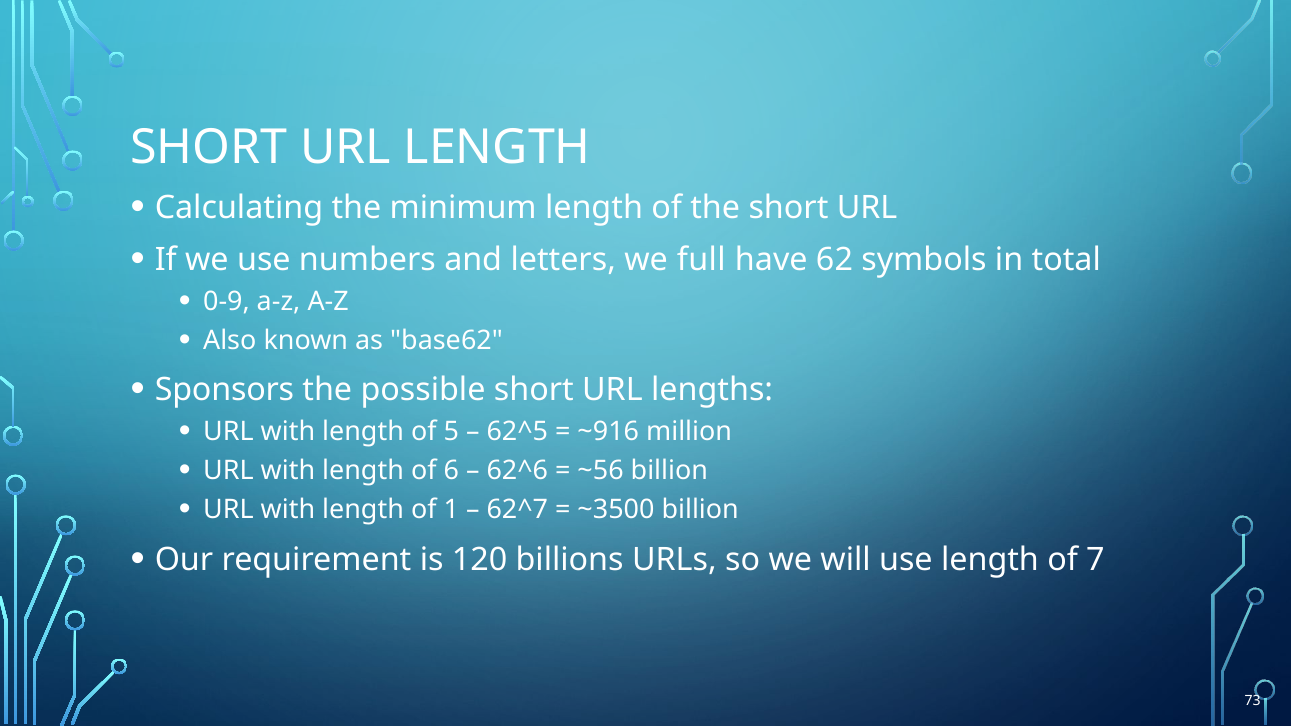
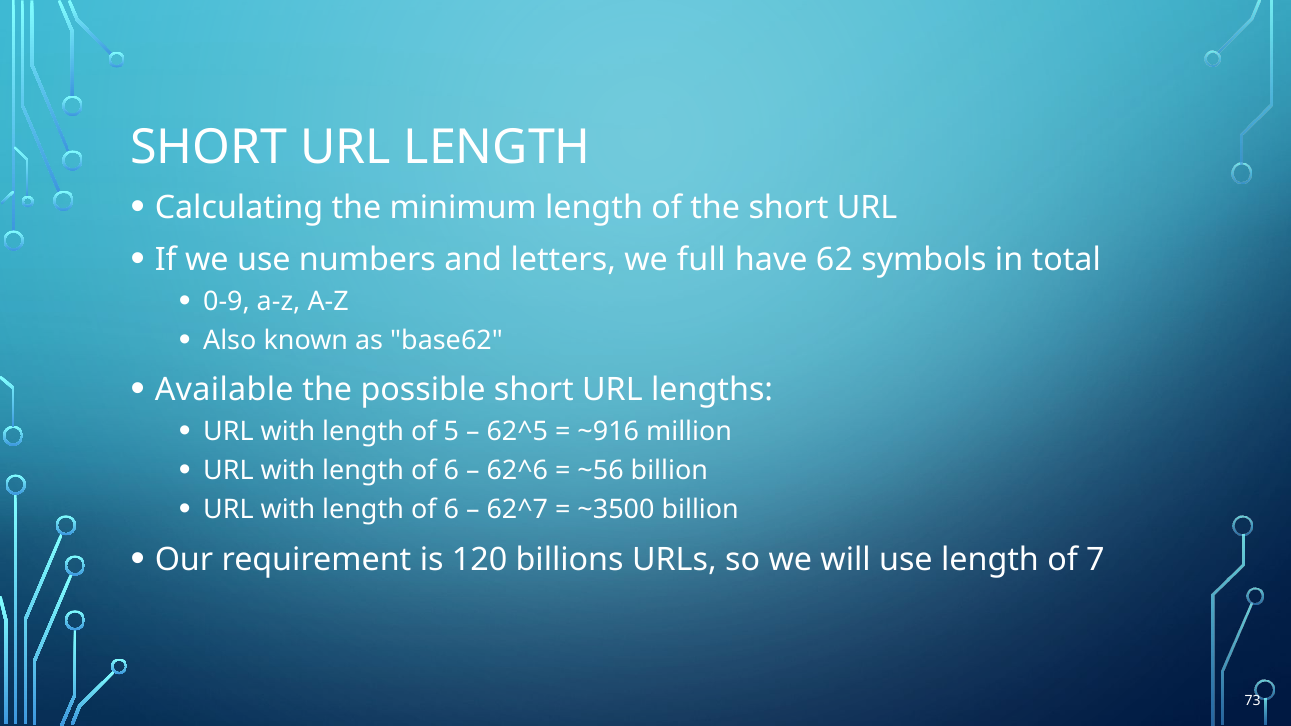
Sponsors: Sponsors -> Available (224, 390)
1: 1 -> 6 (451, 510)
